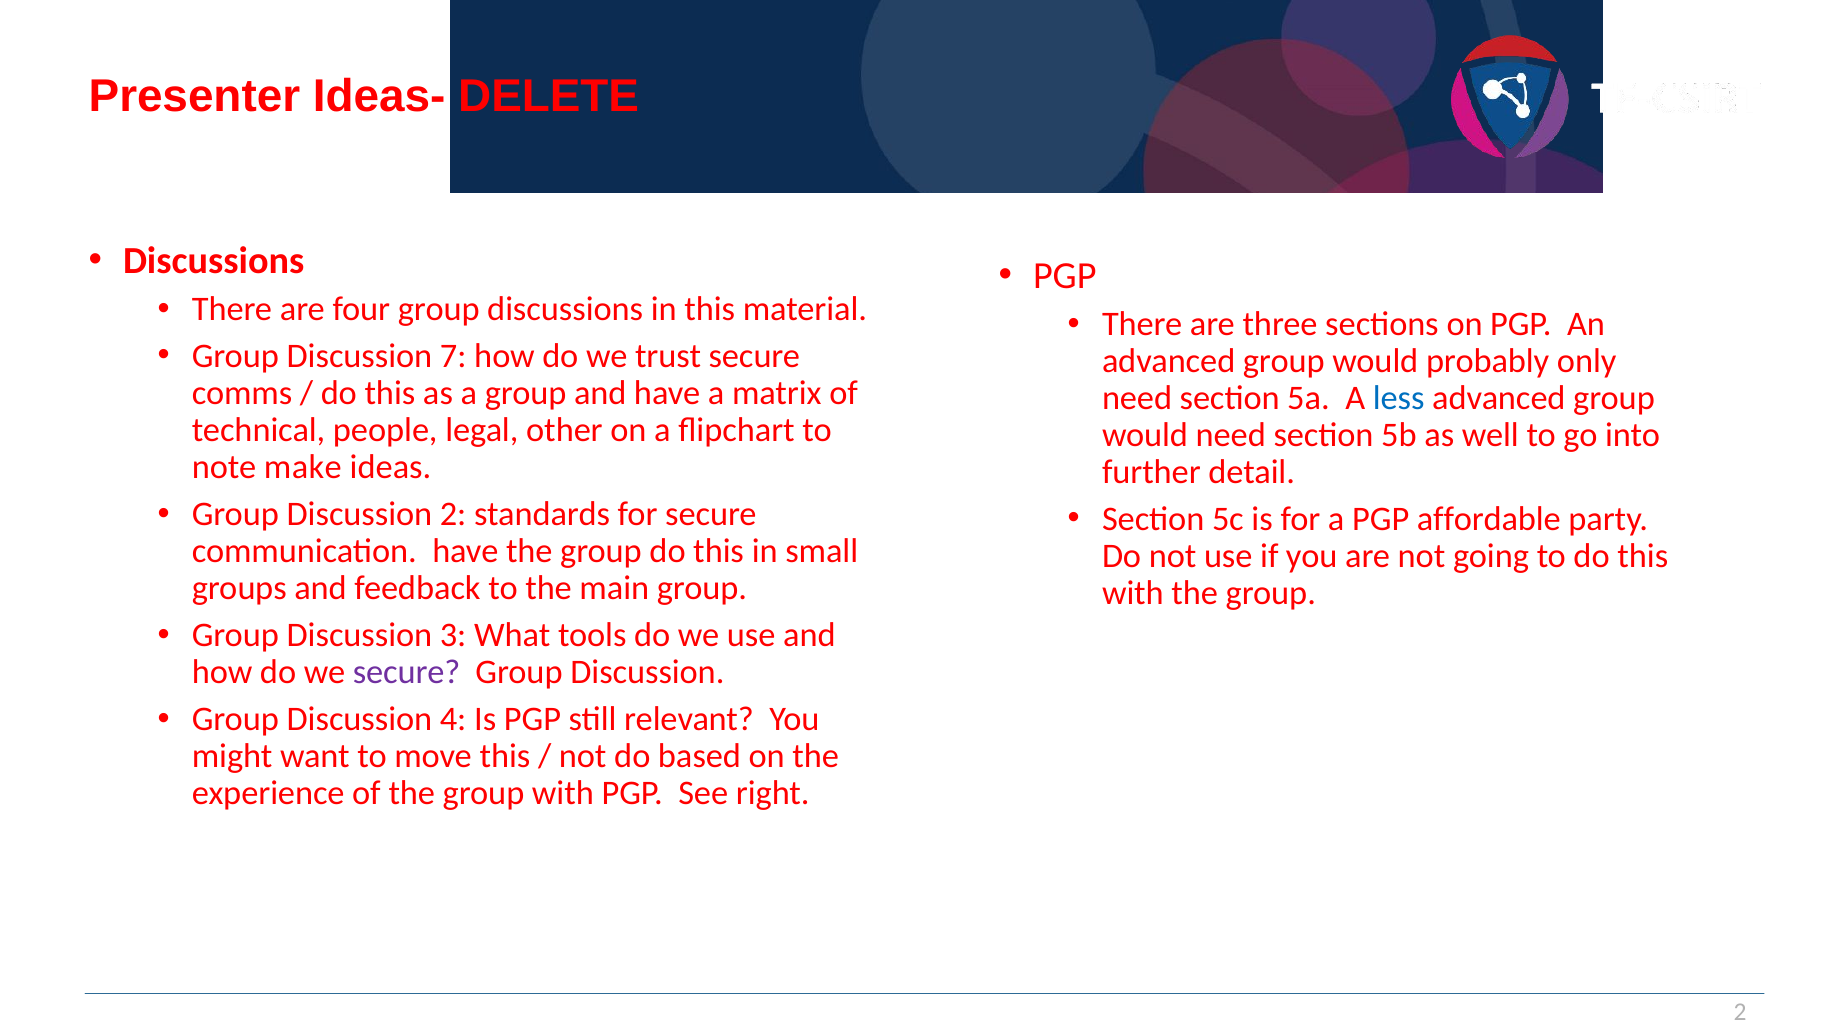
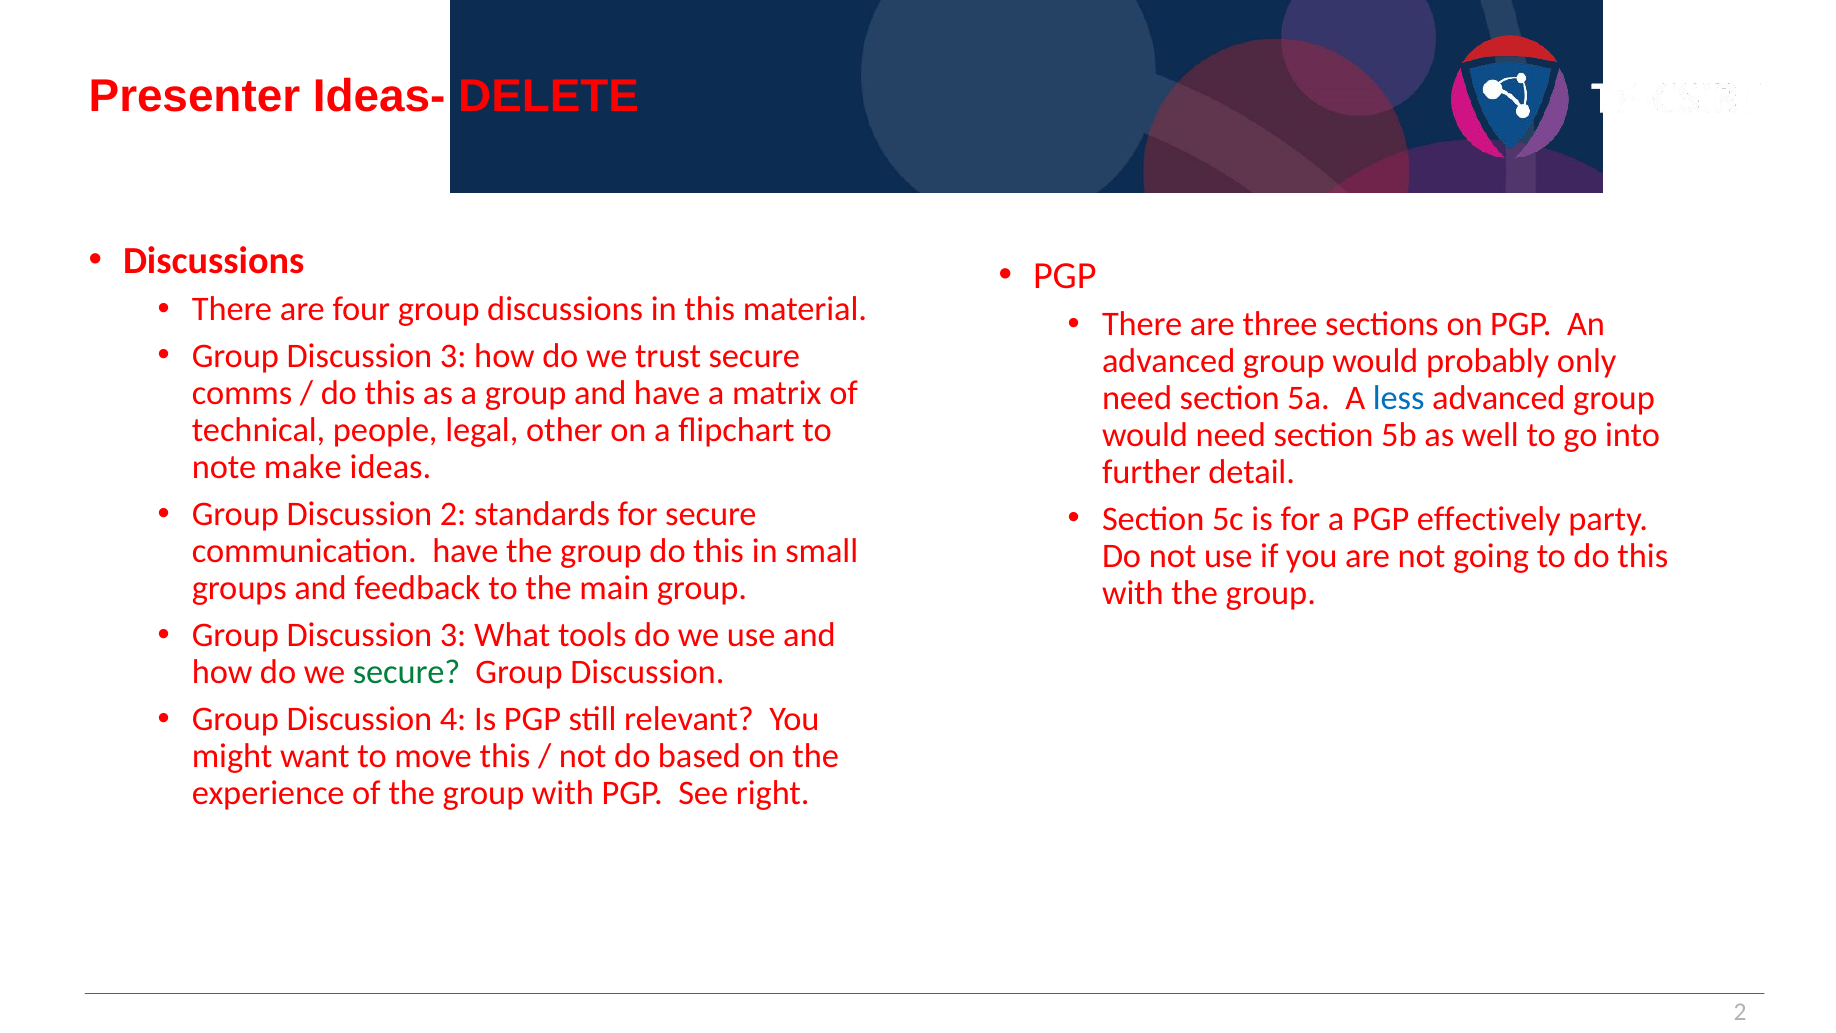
7: 7 -> 3 (453, 356)
affordable: affordable -> effectively (1489, 519)
secure colour: purple -> green (407, 672)
